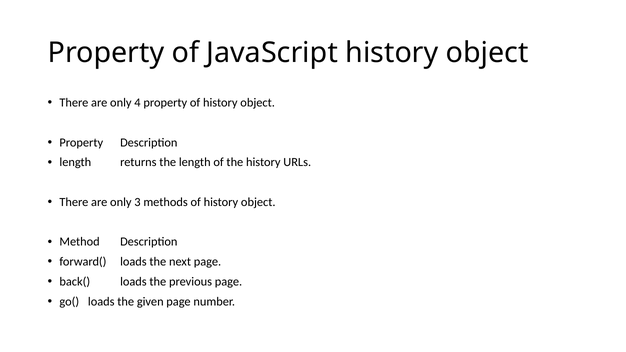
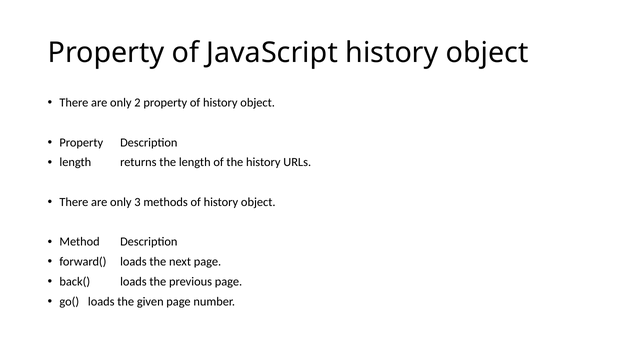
4: 4 -> 2 (137, 103)
